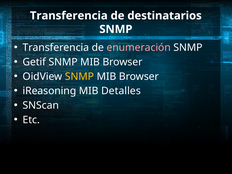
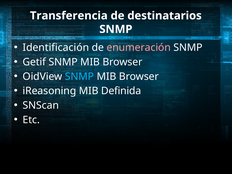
Transferencia: Transferencia -> Identificación (56, 48)
SNMP colour: yellow -> light blue (79, 76)
Detalles: Detalles -> Definida (121, 91)
